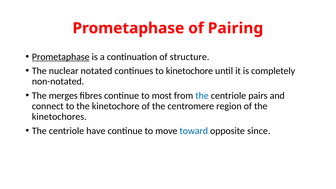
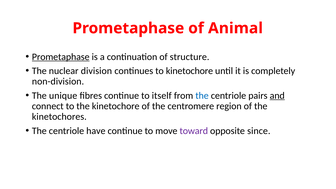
Pairing: Pairing -> Animal (235, 28)
notated: notated -> division (96, 71)
non-notated: non-notated -> non-division (58, 81)
merges: merges -> unique (63, 96)
most: most -> itself (162, 96)
and underline: none -> present (277, 96)
toward colour: blue -> purple (194, 131)
